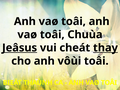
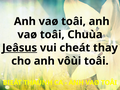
thay underline: present -> none (105, 48)
